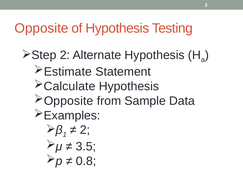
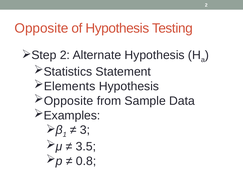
Estimate: Estimate -> Statistics (68, 72)
Calculate: Calculate -> Elements (70, 86)
2: 2 -> 3 (85, 130)
